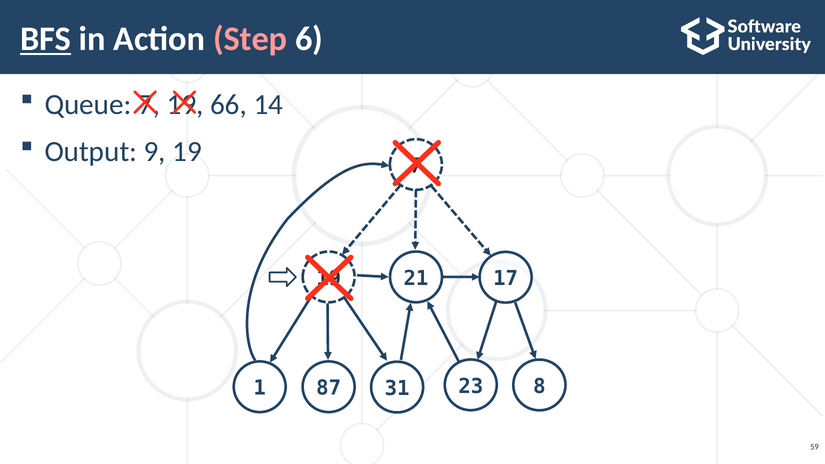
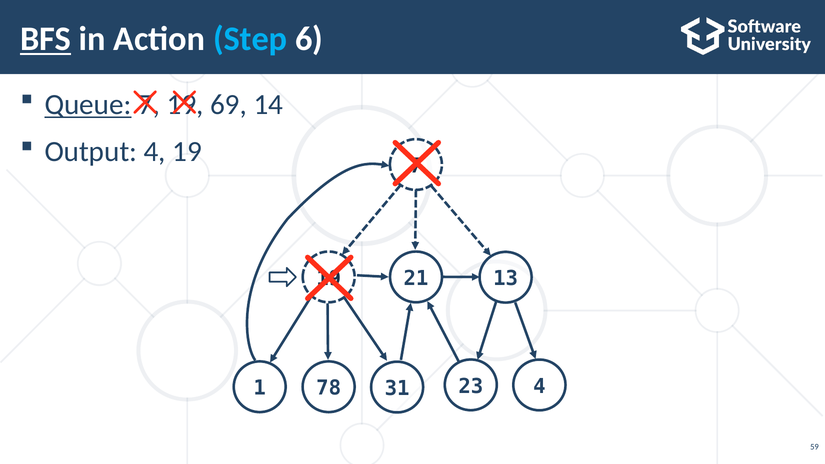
Step colour: pink -> light blue (250, 39)
Queue underline: none -> present (88, 105)
66: 66 -> 69 (229, 105)
Output 9: 9 -> 4 (155, 152)
17: 17 -> 13 (506, 279)
23 8: 8 -> 4 (539, 386)
87: 87 -> 78 (329, 388)
